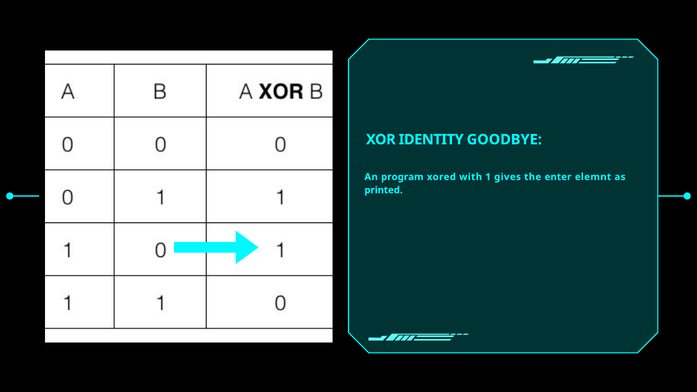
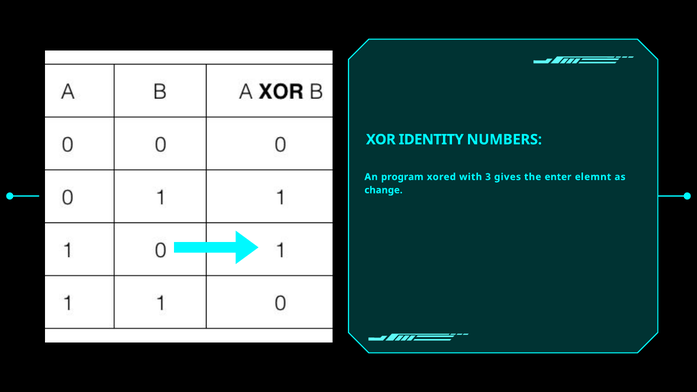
GOODBYE: GOODBYE -> NUMBERS (504, 140)
1: 1 -> 3 (488, 177)
printed: printed -> change (383, 190)
